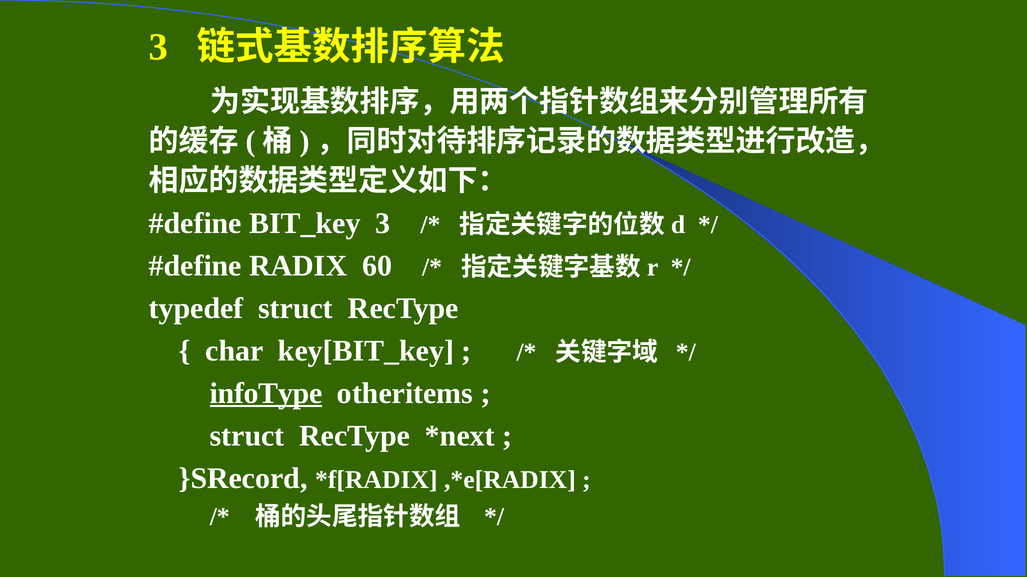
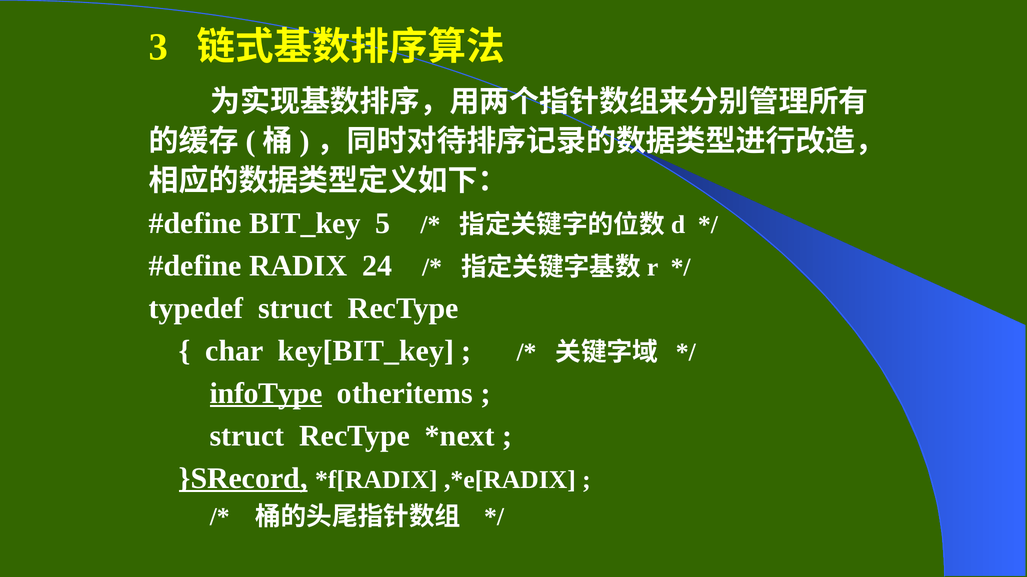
BIT_key 3: 3 -> 5 (383, 223)
60: 60 -> 24 (377, 266)
}SRecord underline: none -> present (243, 479)
